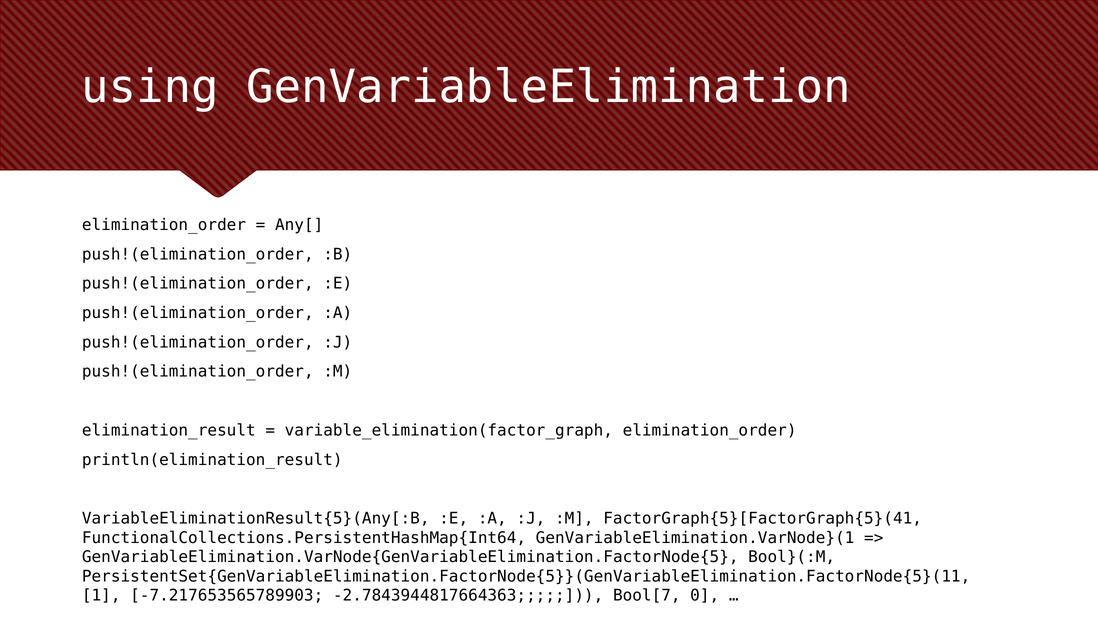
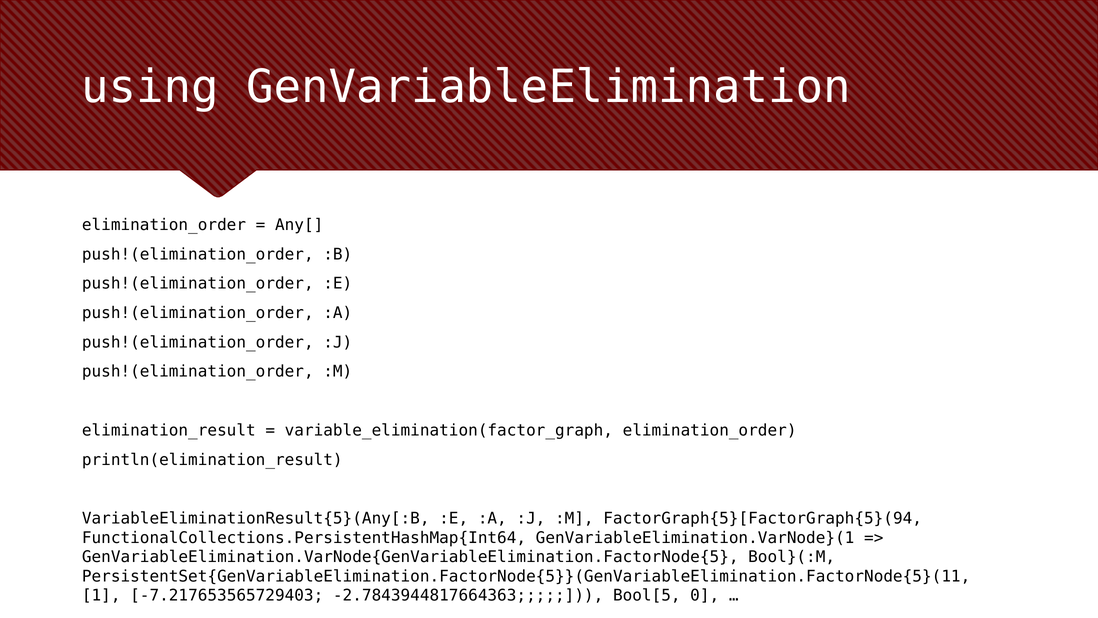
FactorGraph{5}[FactorGraph{5}(41: FactorGraph{5}[FactorGraph{5}(41 -> FactorGraph{5}[FactorGraph{5}(94 (763, 518)
-7.217653565789903: -7.217653565789903 -> -7.217653565729403 (227, 595)
Bool[7: Bool[7 -> Bool[5 (647, 595)
